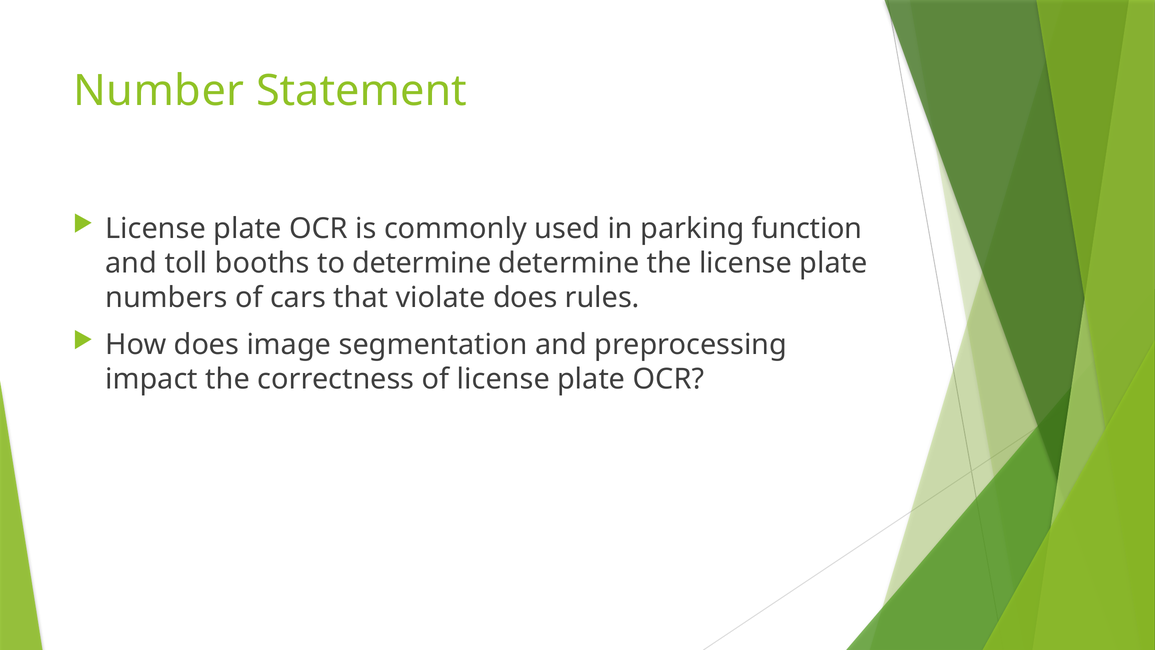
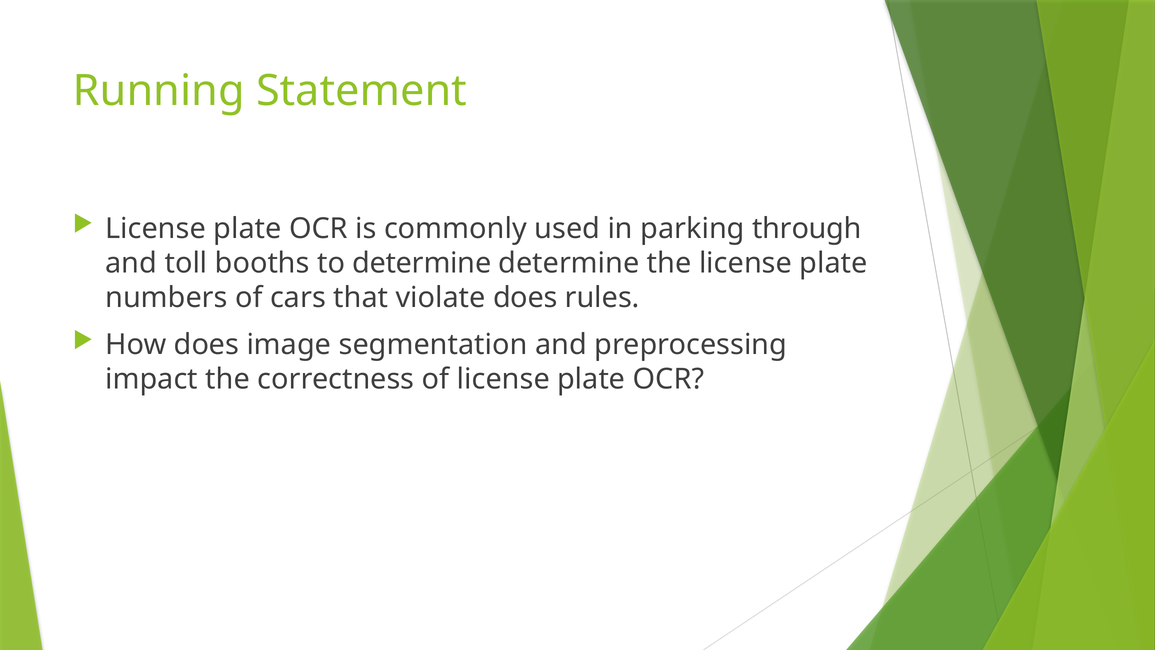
Number: Number -> Running (159, 91)
function: function -> through (807, 228)
